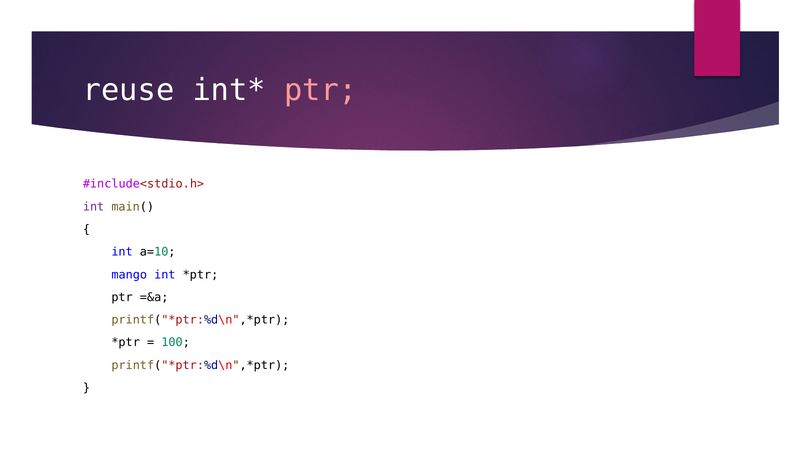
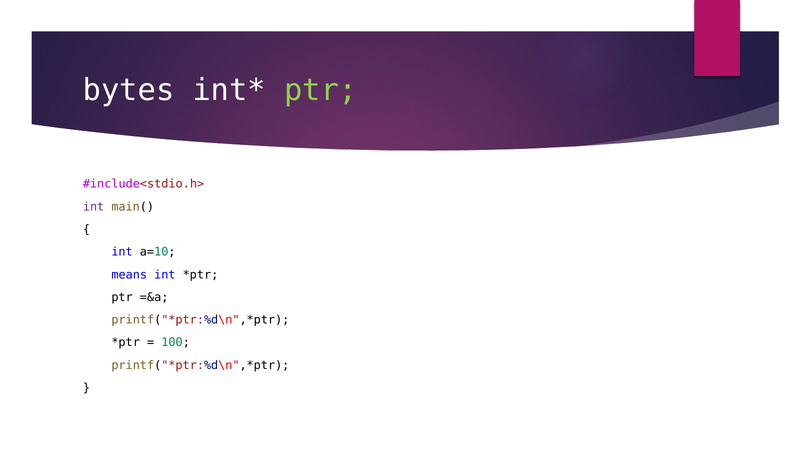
reuse: reuse -> bytes (129, 90)
ptr colour: pink -> light green (321, 90)
mango: mango -> means (129, 275)
